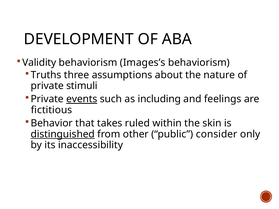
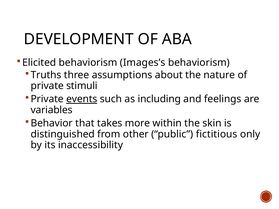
Validity: Validity -> Elicited (39, 63)
fictitious: fictitious -> variables (52, 110)
ruled: ruled -> more (137, 123)
distinguished underline: present -> none (63, 134)
consider: consider -> fictitious (217, 134)
